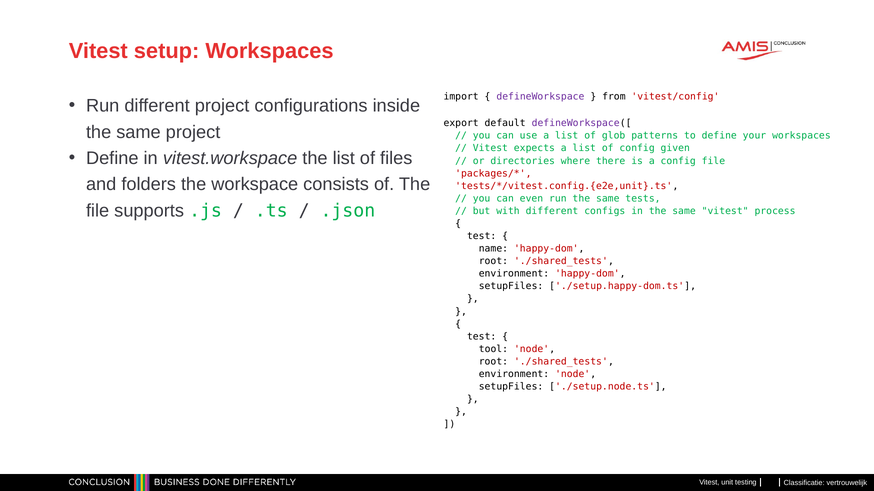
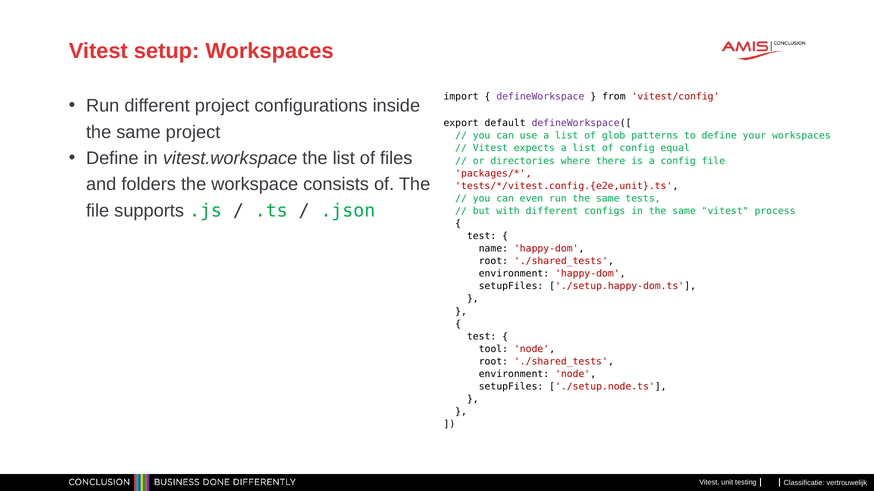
given: given -> equal (675, 148)
